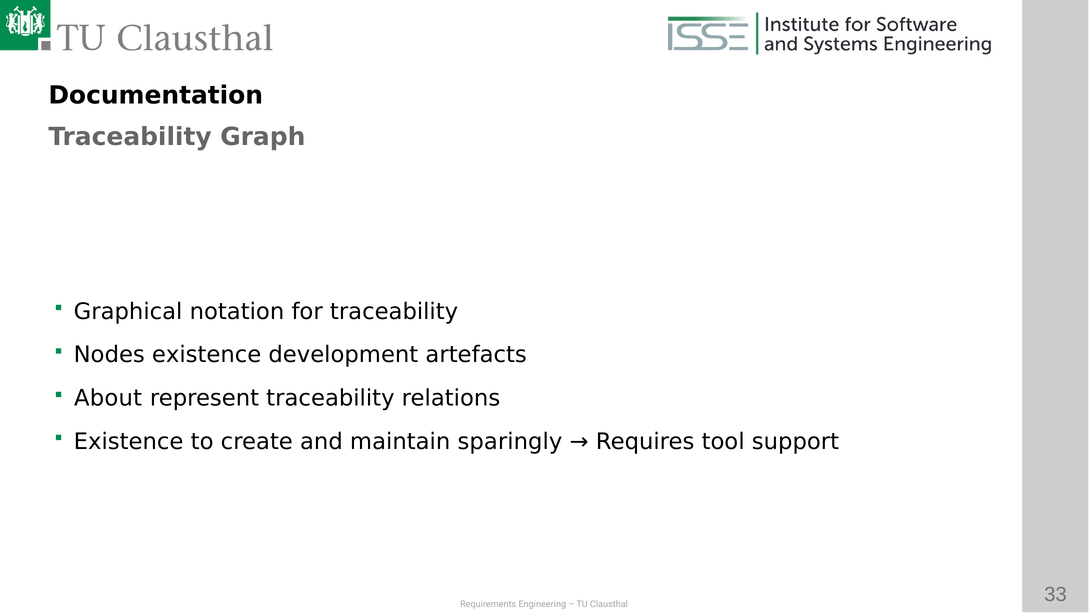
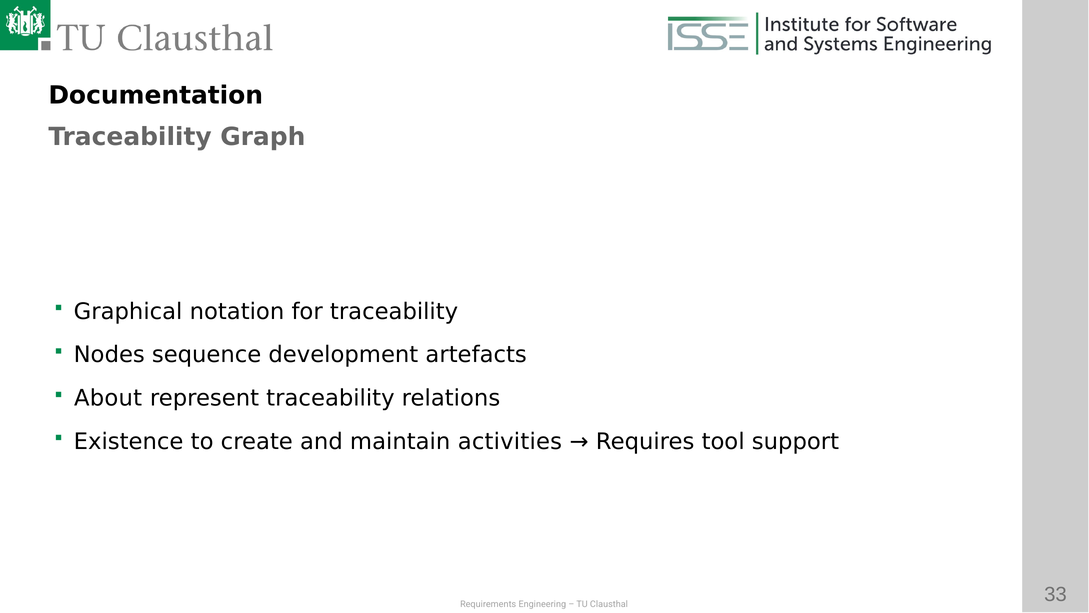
Nodes existence: existence -> sequence (207, 355)
sparingly: sparingly -> activities (510, 441)
